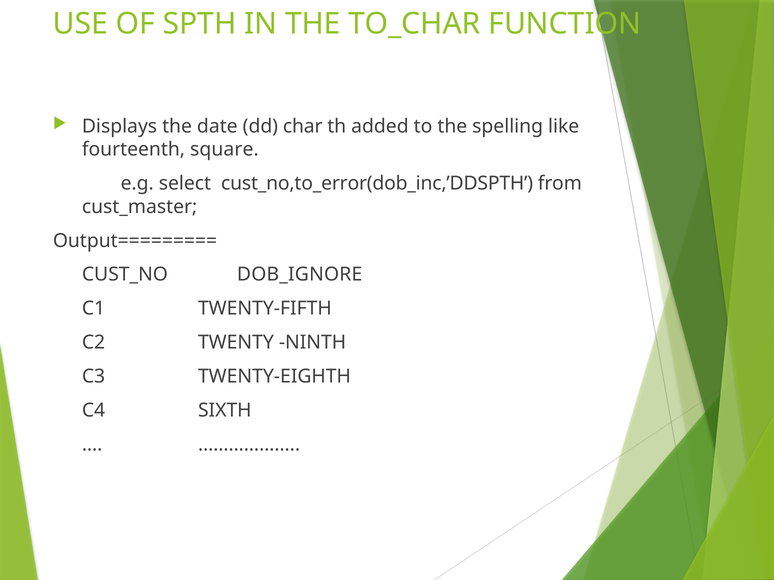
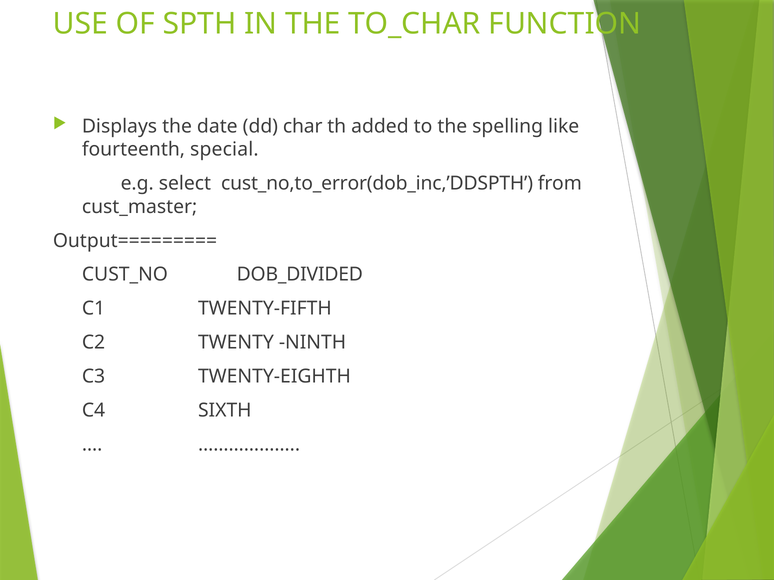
square: square -> special (224, 150)
DOB_IGNORE: DOB_IGNORE -> DOB_DIVIDED (300, 275)
